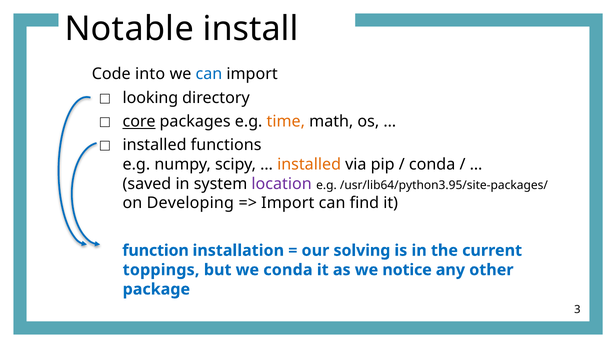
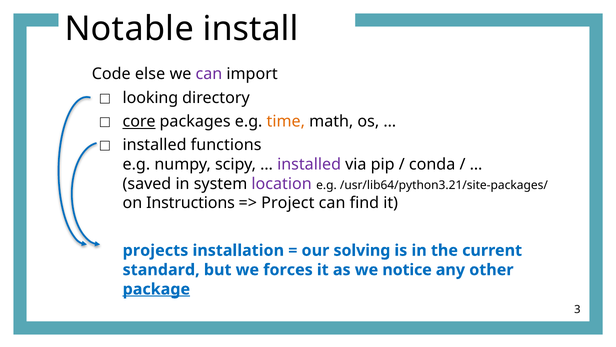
into: into -> else (150, 74)
can colour: blue -> purple (209, 74)
installed colour: orange -> purple (309, 164)
/usr/lib64/python3.95/site-packages/: /usr/lib64/python3.95/site-packages/ -> /usr/lib64/python3.21/site-packages/ (444, 185)
Developing: Developing -> Instructions (190, 203)
Import: Import -> Project (288, 203)
function: function -> projects (155, 250)
toppings: toppings -> standard (161, 269)
we conda: conda -> forces (288, 269)
package underline: none -> present (156, 289)
